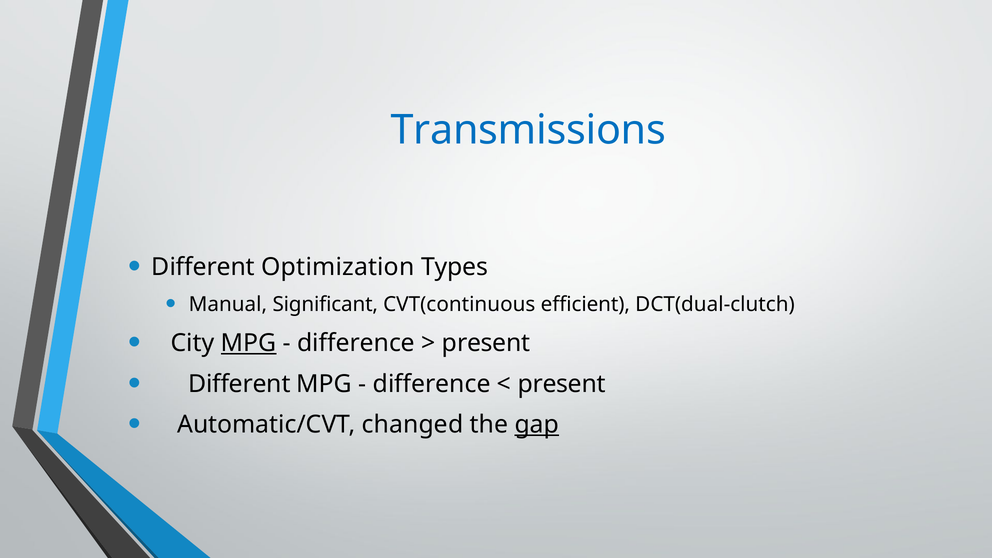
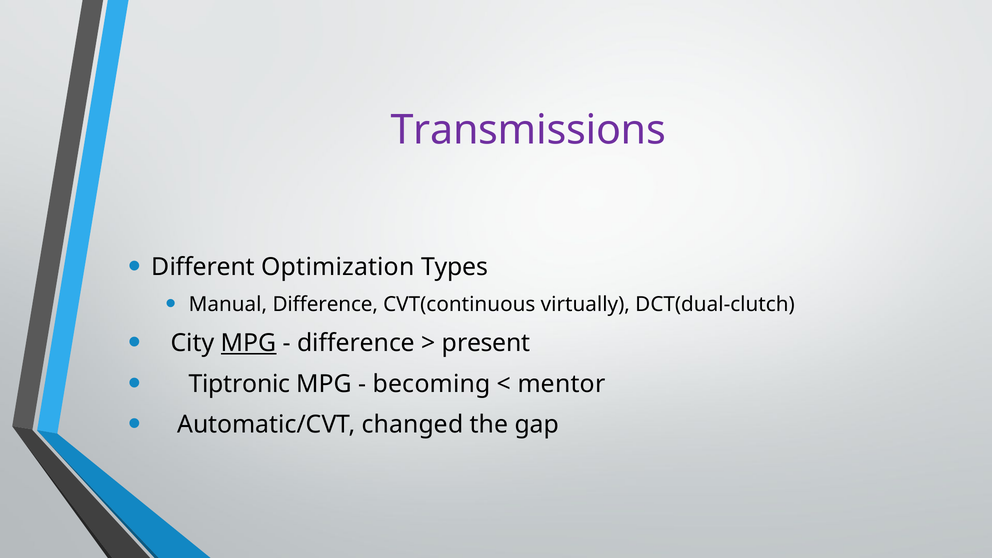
Transmissions colour: blue -> purple (528, 130)
Manual Significant: Significant -> Difference (325, 304)
efficient: efficient -> virtually (585, 304)
Different: Different -> Tiptronic (239, 384)
difference: difference -> becoming (432, 384)
present: present -> mentor (561, 384)
gap underline: present -> none (537, 425)
